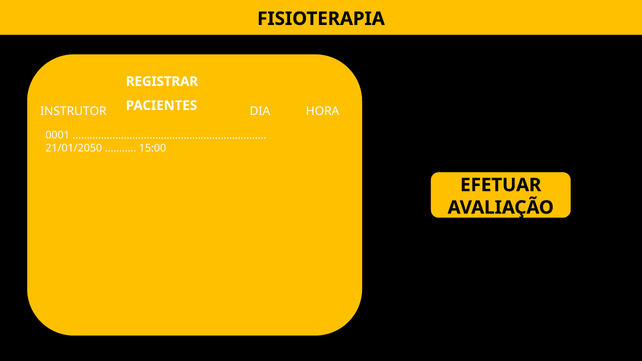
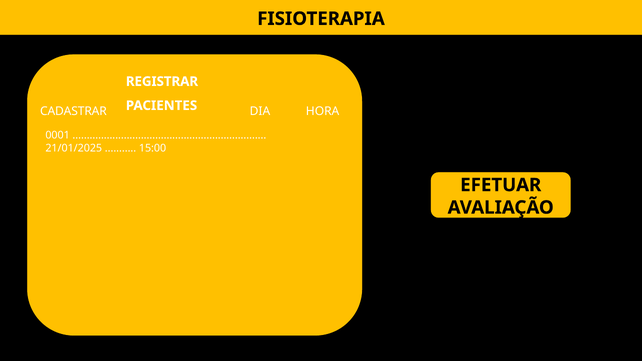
INSTRUTOR: INSTRUTOR -> CADASTRAR (73, 111)
21/01/2050: 21/01/2050 -> 21/01/2025 (74, 148)
